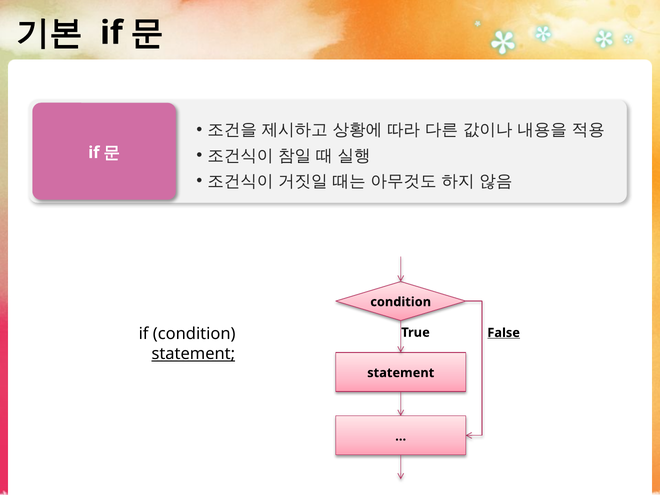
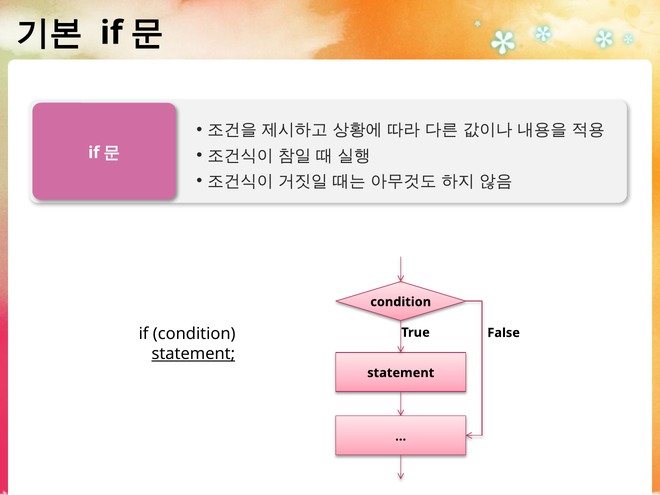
False underline: present -> none (504, 333)
